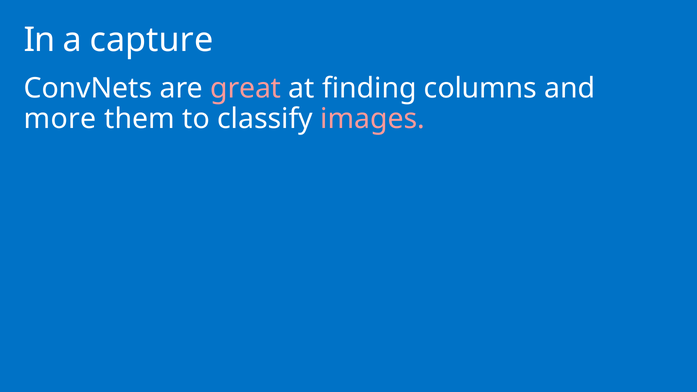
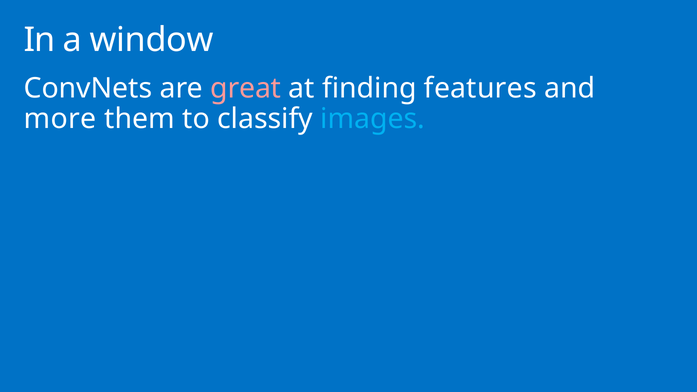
capture: capture -> window (152, 40)
columns: columns -> features (480, 88)
images colour: pink -> light blue (373, 119)
